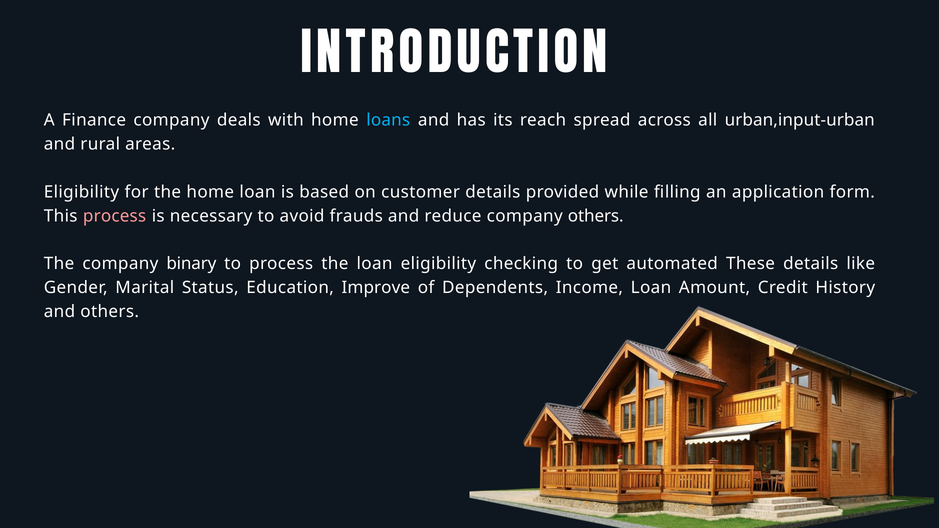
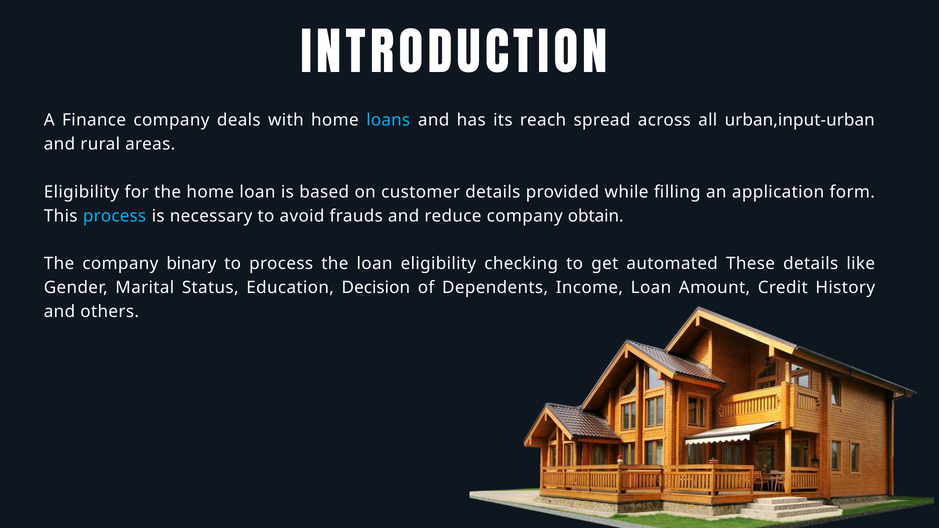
process colour: pink -> light blue (115, 216)
company others: others -> obtain (596, 216)
Improve: Improve -> Decision (376, 288)
